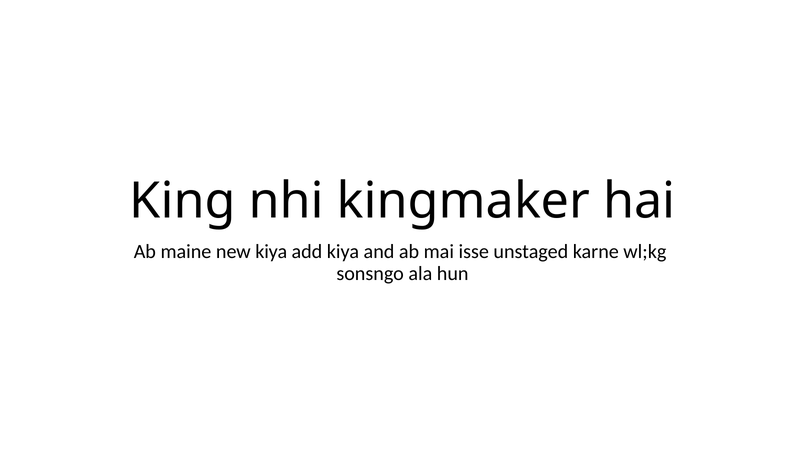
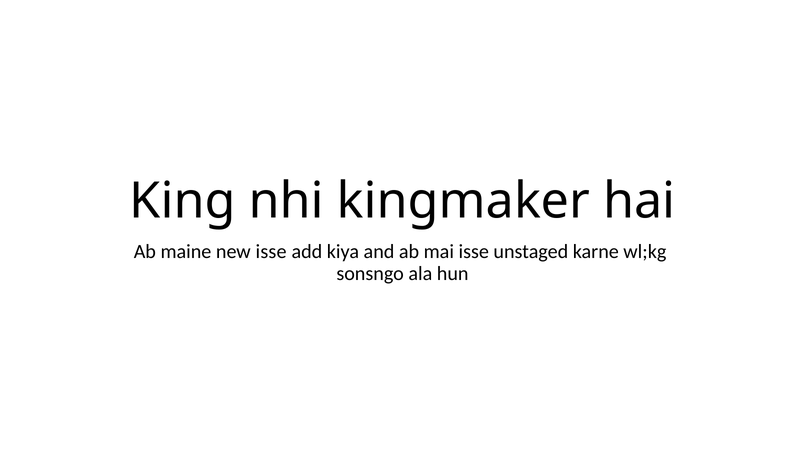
new kiya: kiya -> isse (271, 252)
